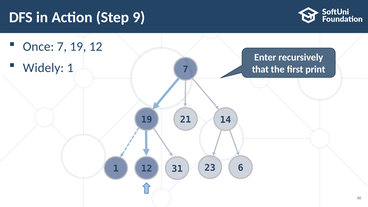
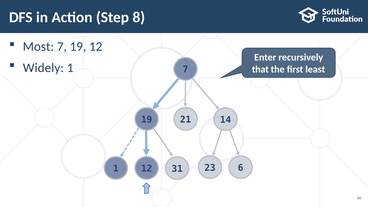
9: 9 -> 8 (139, 17)
Once: Once -> Most (38, 47)
print: print -> least (315, 69)
